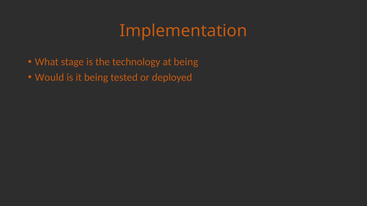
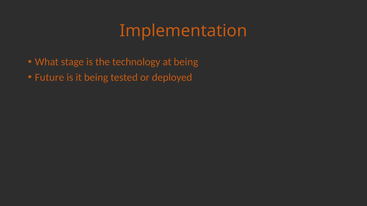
Would: Would -> Future (49, 77)
